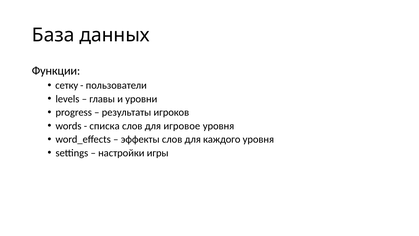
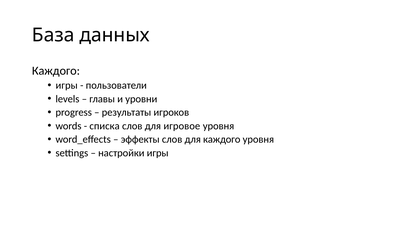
Функции: Функции -> Каждого (56, 71)
сетку: сетку -> игры (67, 85)
